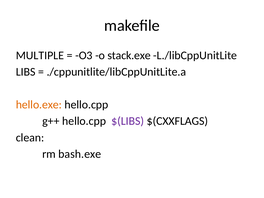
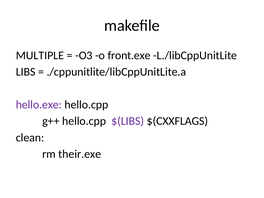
stack.exe: stack.exe -> front.exe (129, 55)
hello.exe colour: orange -> purple (39, 105)
bash.exe: bash.exe -> their.exe (80, 154)
